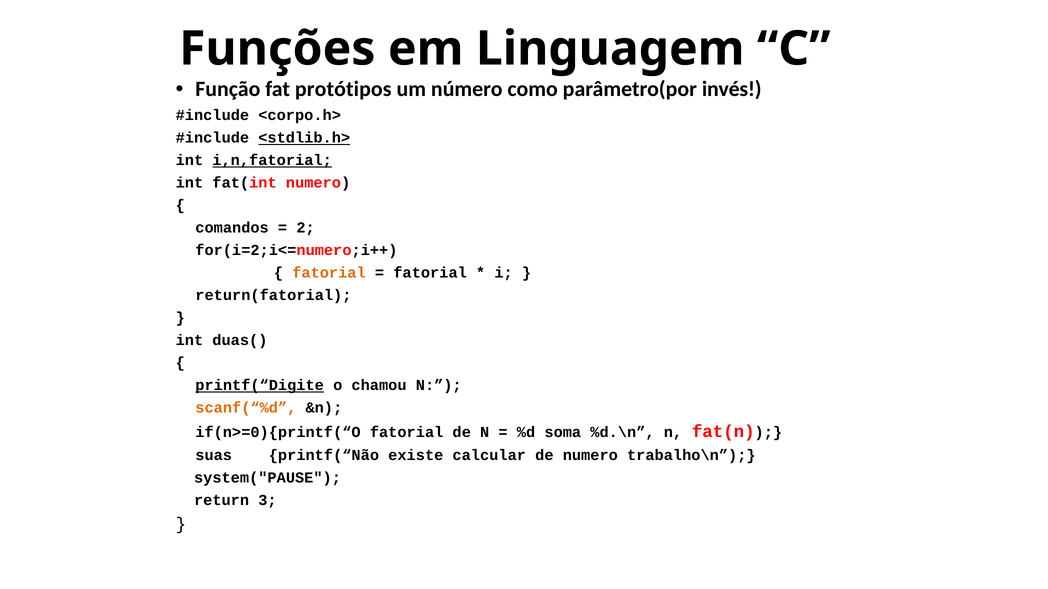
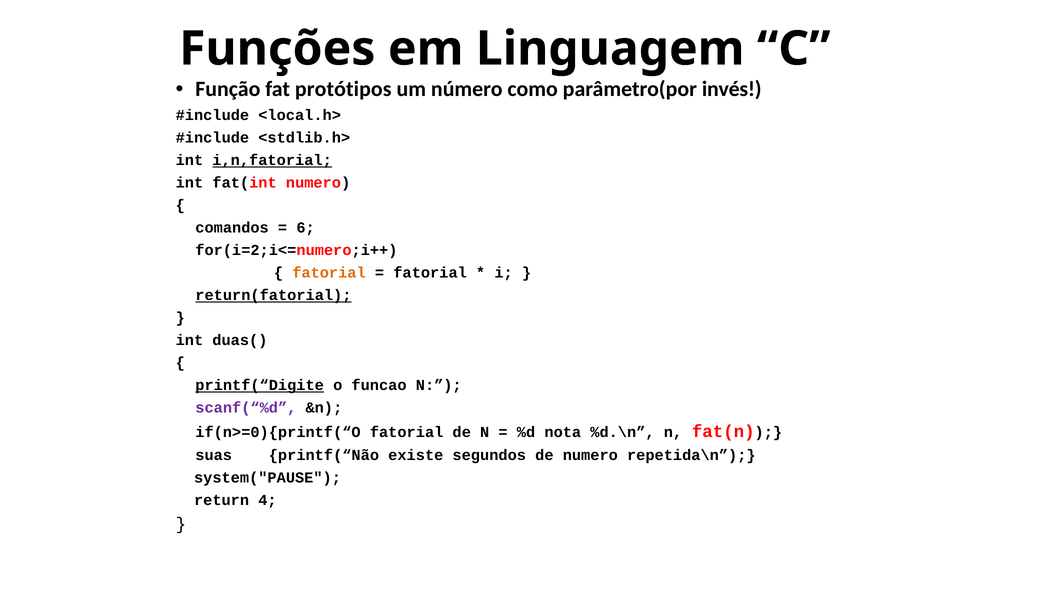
<corpo.h>: <corpo.h> -> <local.h> (300, 115)
<stdlib.h> underline: present -> none (304, 138)
2: 2 -> 6 (306, 228)
return(fatorial underline: none -> present (273, 296)
chamou: chamou -> funcao (379, 386)
scanf(“%d colour: orange -> purple (246, 408)
soma: soma -> nota (563, 433)
calcular: calcular -> segundos (489, 456)
trabalho\n: trabalho\n -> repetida\n (691, 456)
3: 3 -> 4 (267, 501)
